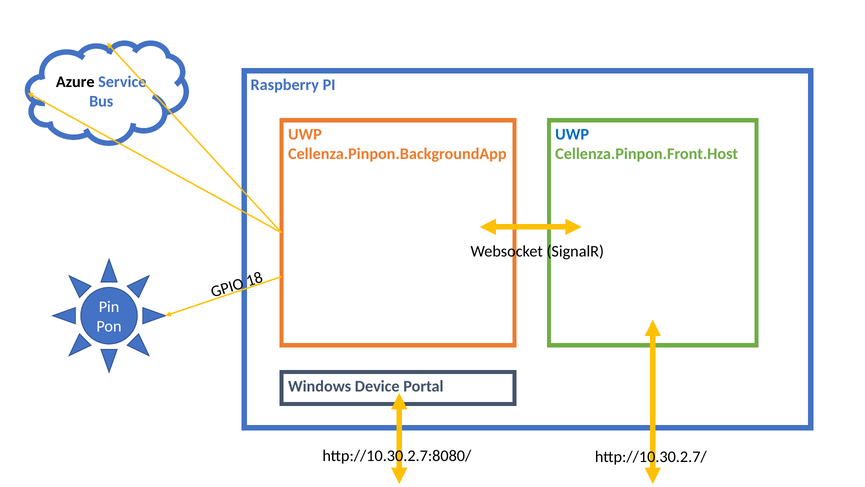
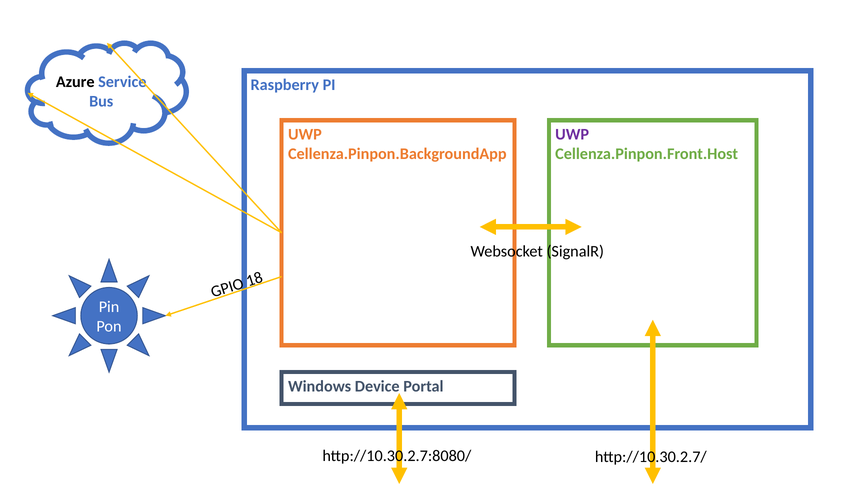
UWP colour: blue -> purple (572, 134)
